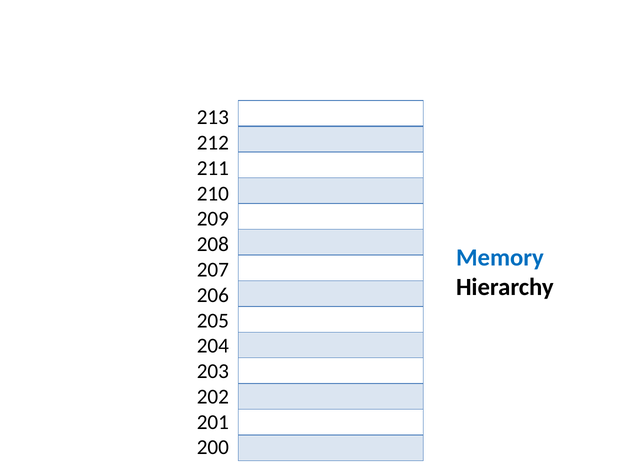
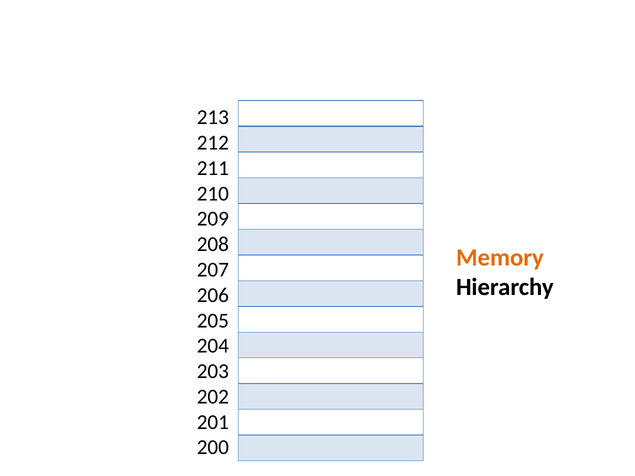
Memory colour: blue -> orange (500, 258)
